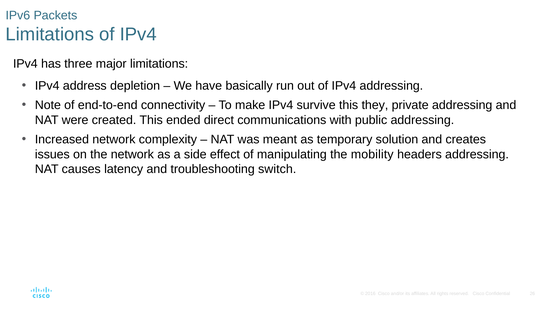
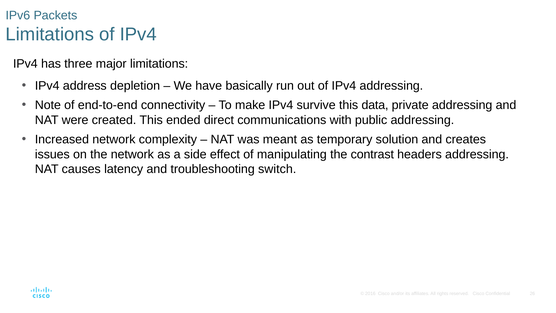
they: they -> data (375, 105)
mobility: mobility -> contrast (372, 154)
